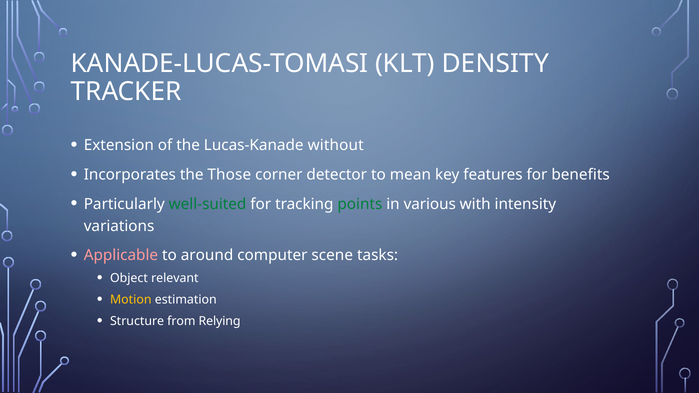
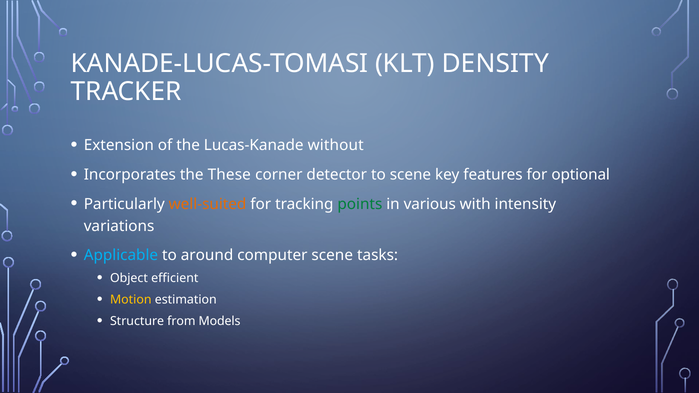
Those: Those -> These (229, 175)
to mean: mean -> scene (410, 175)
benefits: benefits -> optional (581, 175)
well-suited colour: green -> orange (208, 204)
Applicable colour: pink -> light blue (121, 255)
relevant: relevant -> efficient (175, 278)
Relying: Relying -> Models (220, 321)
